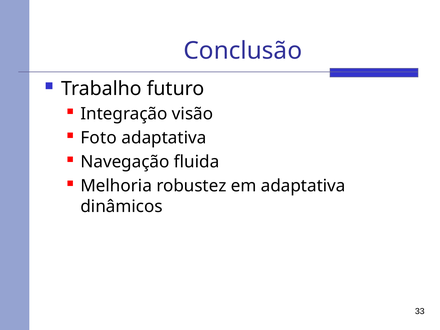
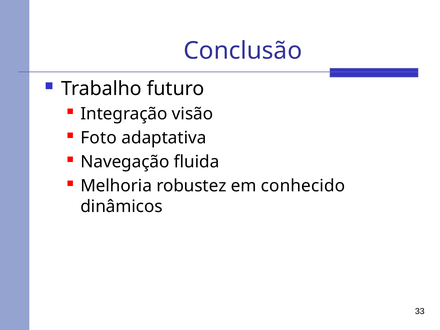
em adaptativa: adaptativa -> conhecido (303, 186)
